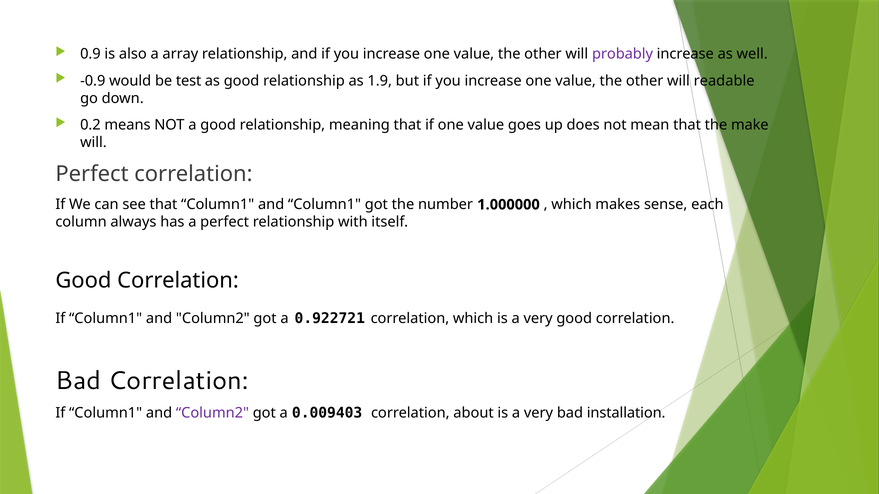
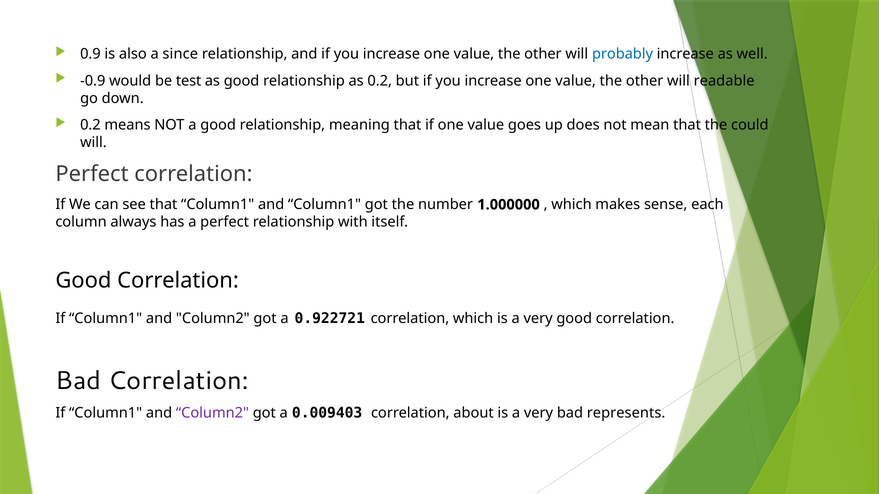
array: array -> since (180, 54)
probably colour: purple -> blue (623, 54)
as 1.9: 1.9 -> 0.2 (380, 81)
make: make -> could (750, 125)
installation: installation -> represents (626, 413)
